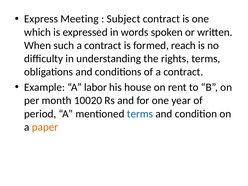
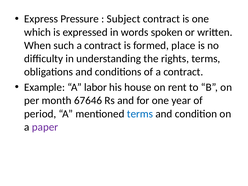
Meeting: Meeting -> Pressure (80, 19)
reach: reach -> place (183, 45)
10020: 10020 -> 67646 (88, 101)
paper colour: orange -> purple (45, 127)
